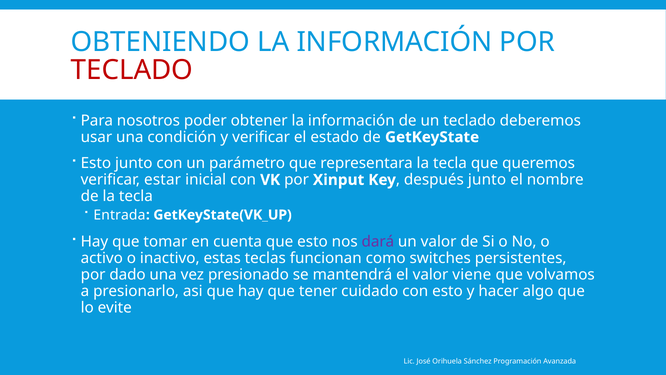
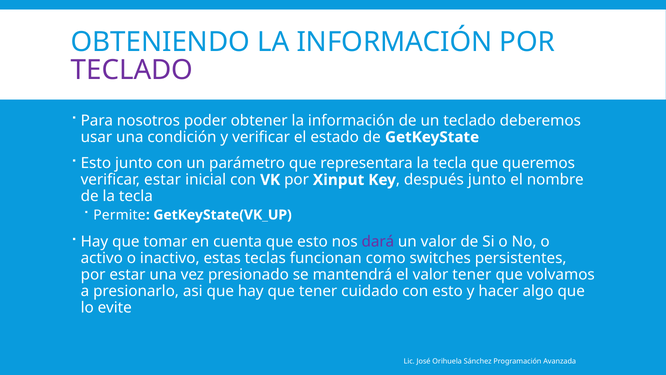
TECLADO colour: red -> purple (132, 70)
Entrada: Entrada -> Permite (119, 215)
por dado: dado -> estar (128, 274)
valor viene: viene -> tener (472, 274)
